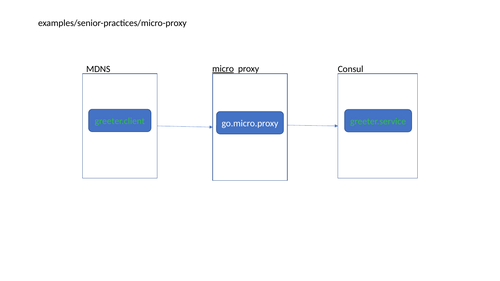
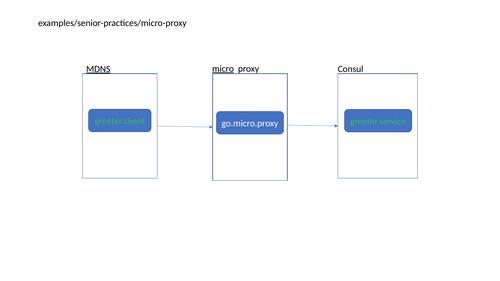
MDNS underline: none -> present (98, 69)
